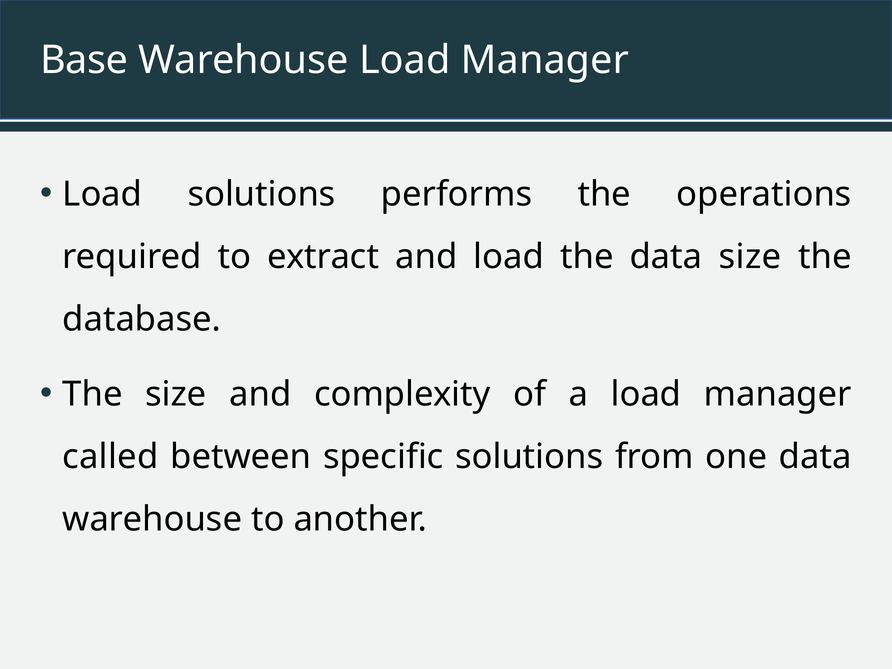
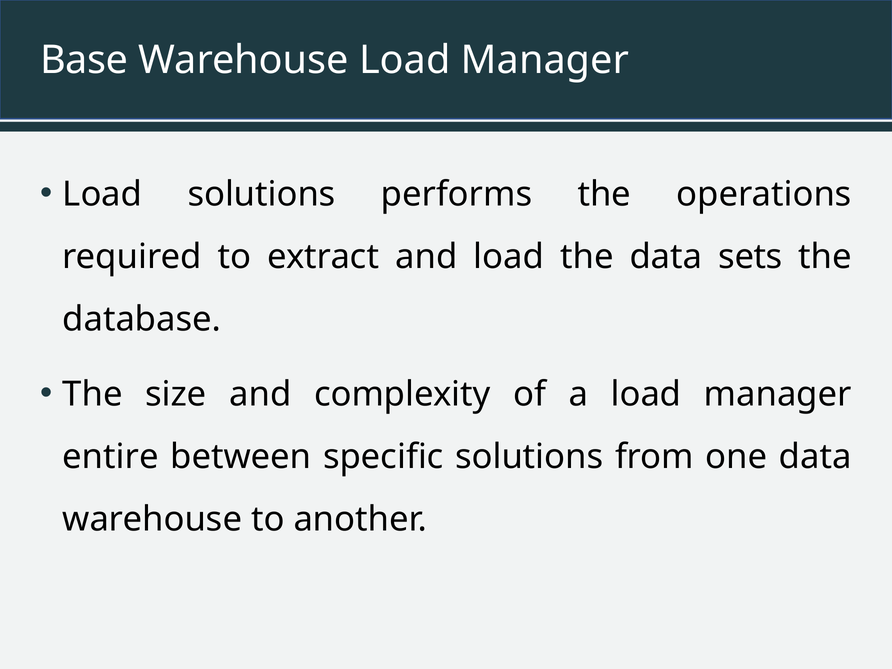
data size: size -> sets (750, 257)
called: called -> entire (111, 457)
